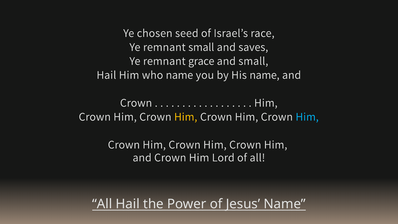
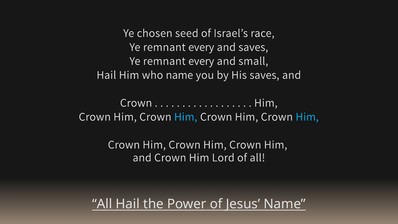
small: small -> every (201, 47)
grace: grace -> every (201, 61)
His name: name -> saves (264, 75)
Him colour: yellow -> light blue (186, 117)
